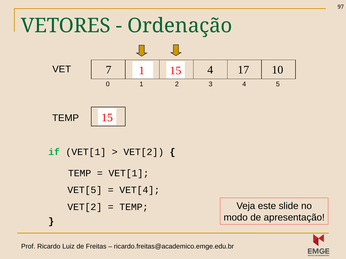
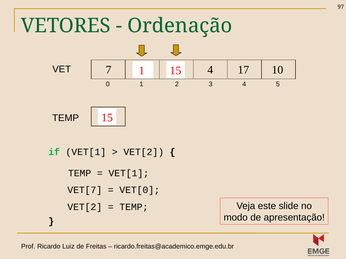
VET[5: VET[5 -> VET[7 (85, 190)
VET[4: VET[4 -> VET[0 (140, 190)
